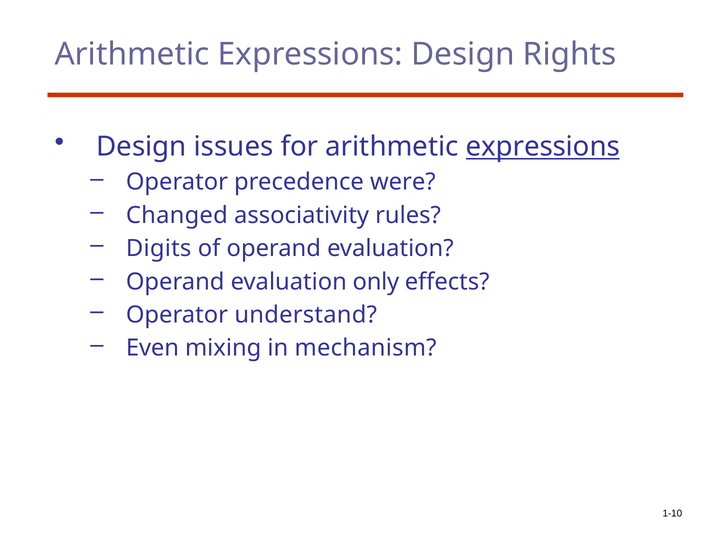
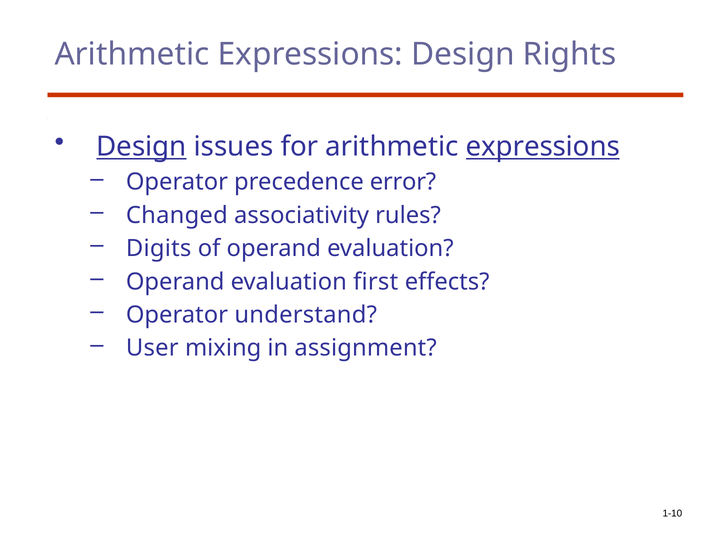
Design underline: none -> present (141, 147)
were: were -> error (403, 182)
only: only -> first (376, 282)
Even: Even -> User (152, 349)
mechanism: mechanism -> assignment (366, 349)
